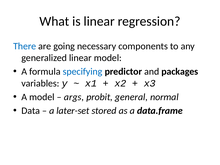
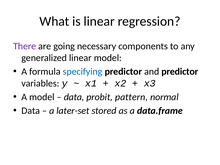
There colour: blue -> purple (25, 46)
and packages: packages -> predictor (180, 72)
args: args -> data (74, 97)
general: general -> pattern (131, 97)
